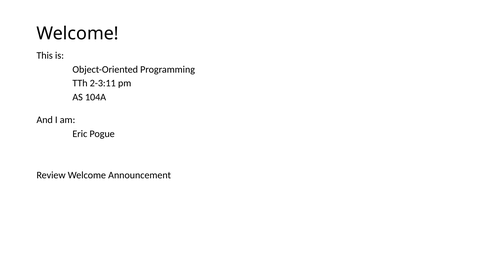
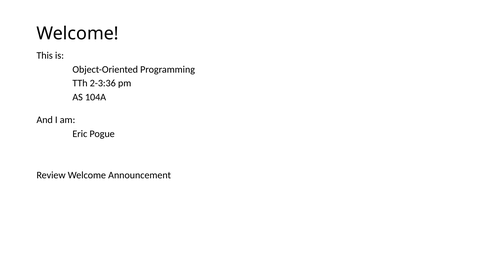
2-3:11: 2-3:11 -> 2-3:36 (103, 83)
